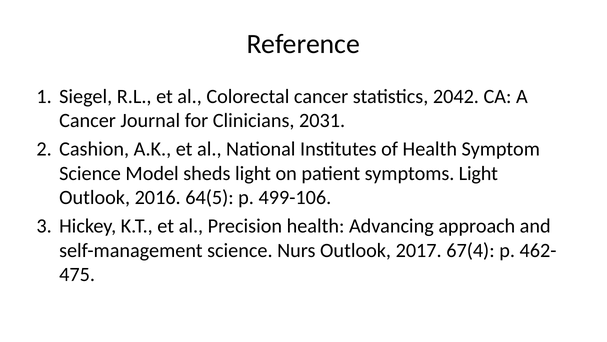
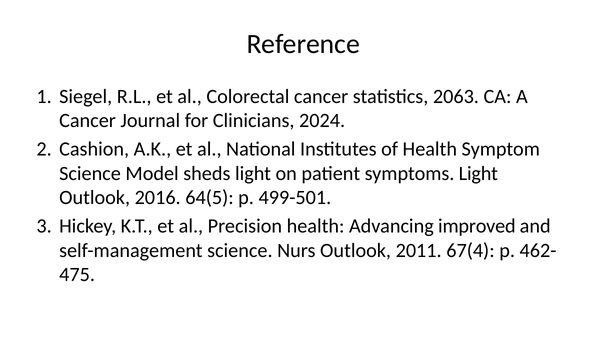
2042: 2042 -> 2063 (456, 96)
2031: 2031 -> 2024 (322, 121)
499-106: 499-106 -> 499-501 (295, 197)
approach: approach -> improved (477, 226)
2017: 2017 -> 2011 (419, 250)
